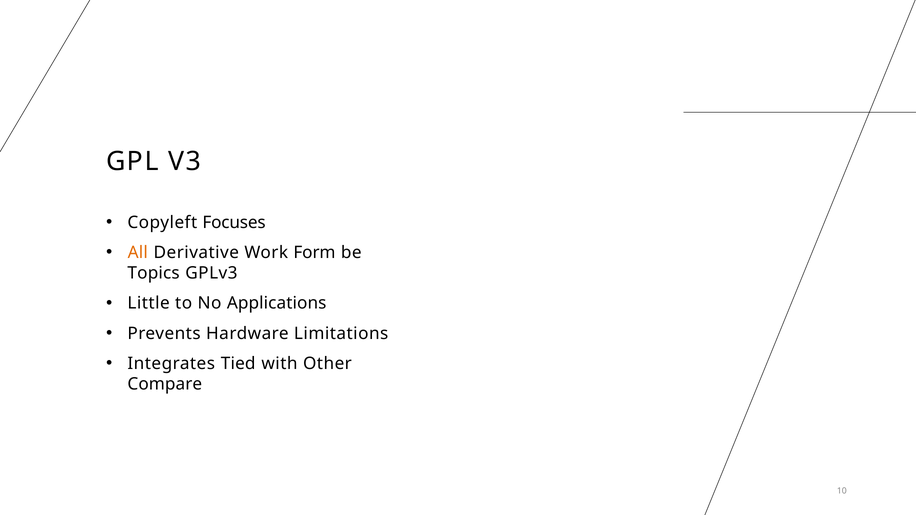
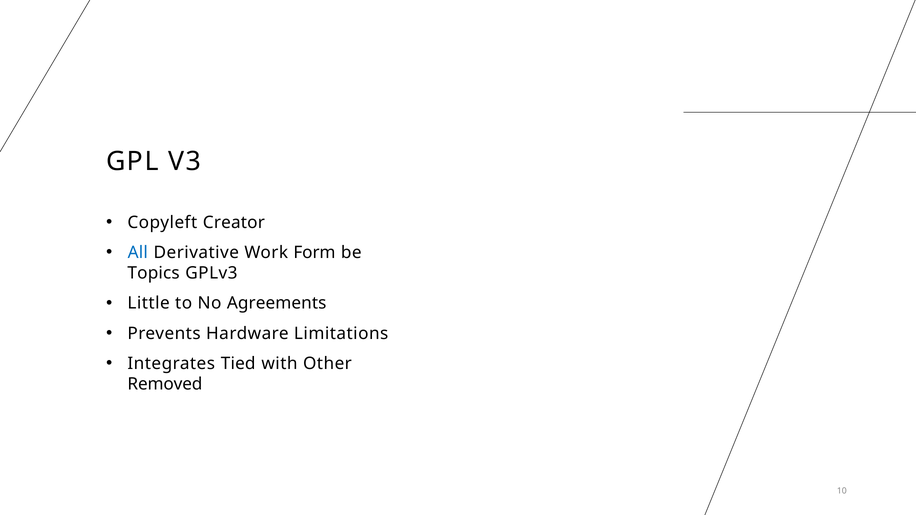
Focuses: Focuses -> Creator (234, 223)
All colour: orange -> blue (138, 253)
Applications: Applications -> Agreements (277, 303)
Compare: Compare -> Removed (165, 384)
